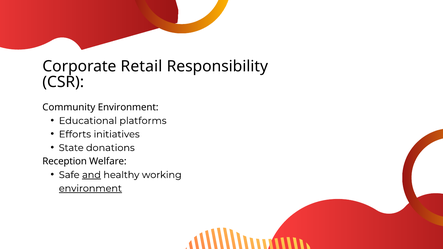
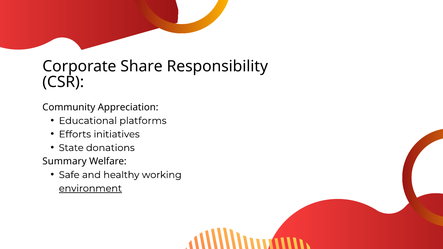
Retail: Retail -> Share (142, 66)
Community Environment: Environment -> Appreciation (128, 107)
Reception: Reception -> Summary (65, 161)
and underline: present -> none (91, 175)
